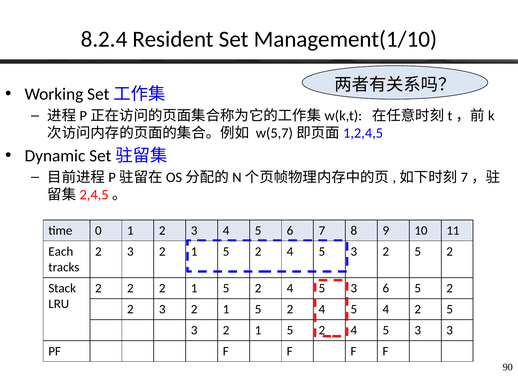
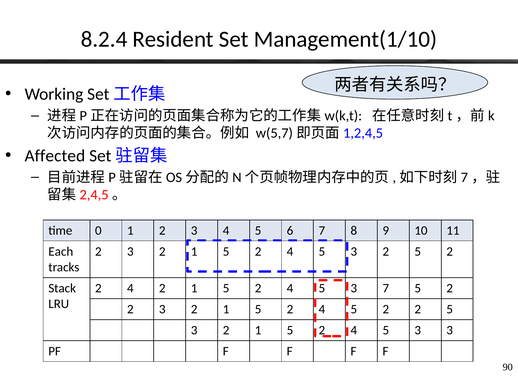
Dynamic: Dynamic -> Affected (55, 156)
2: 2 -> 4 (130, 289)
3 6: 6 -> 7 (386, 289)
4 5 4: 4 -> 2 (386, 310)
